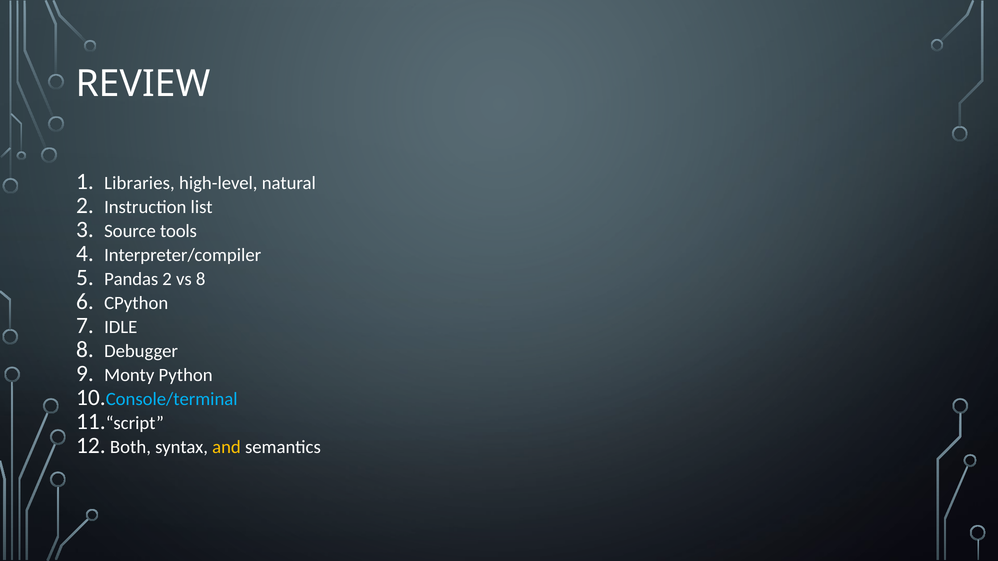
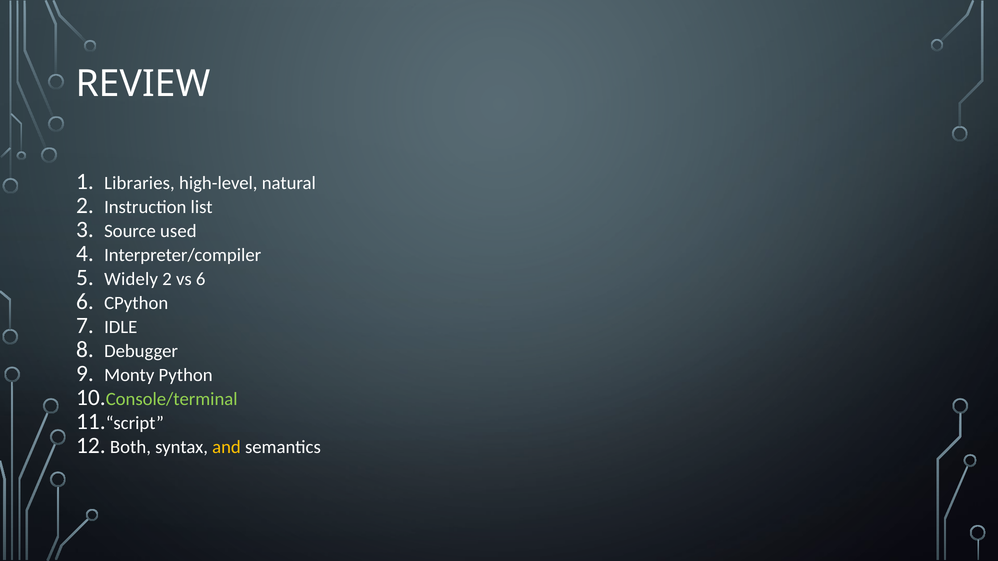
tools: tools -> used (178, 231)
Pandas: Pandas -> Widely (131, 279)
vs 8: 8 -> 6 (201, 279)
Console/terminal colour: light blue -> light green (172, 400)
